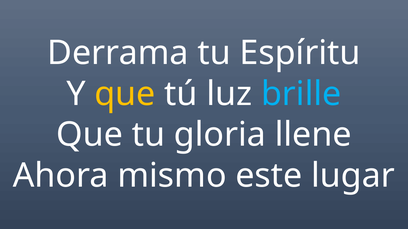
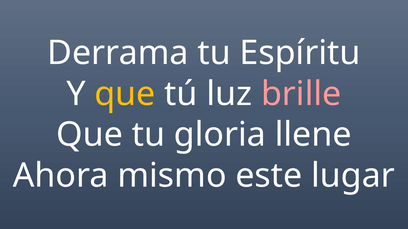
brille colour: light blue -> pink (301, 94)
